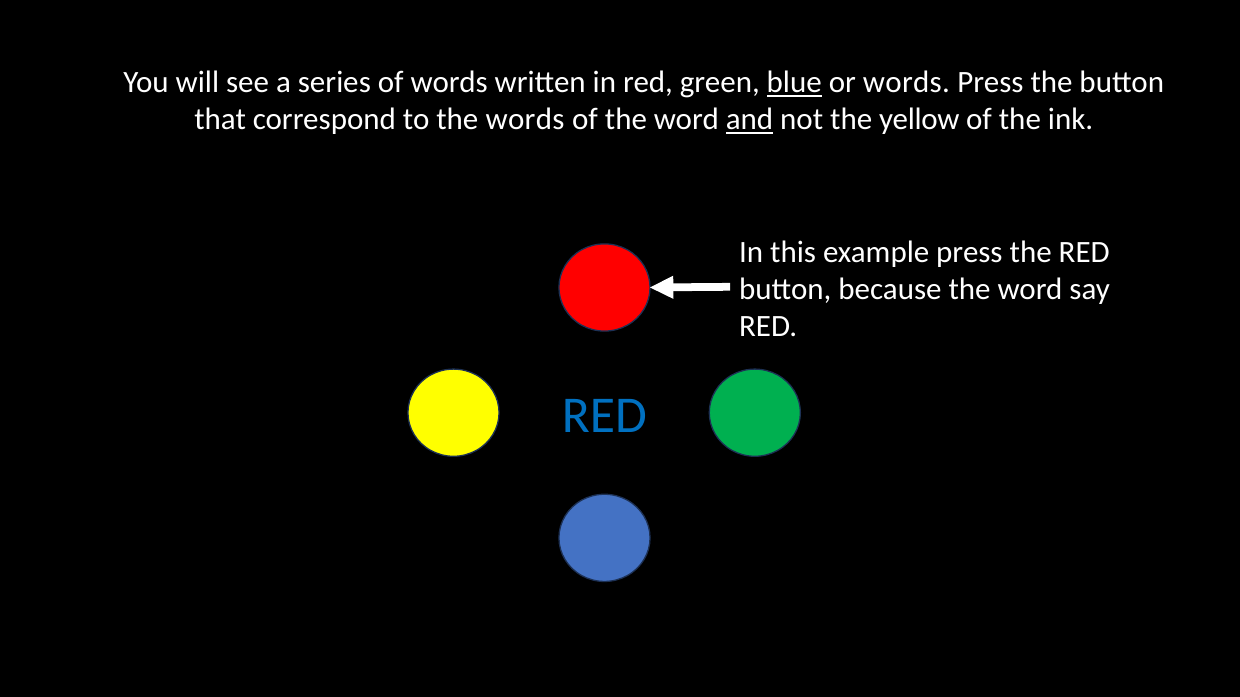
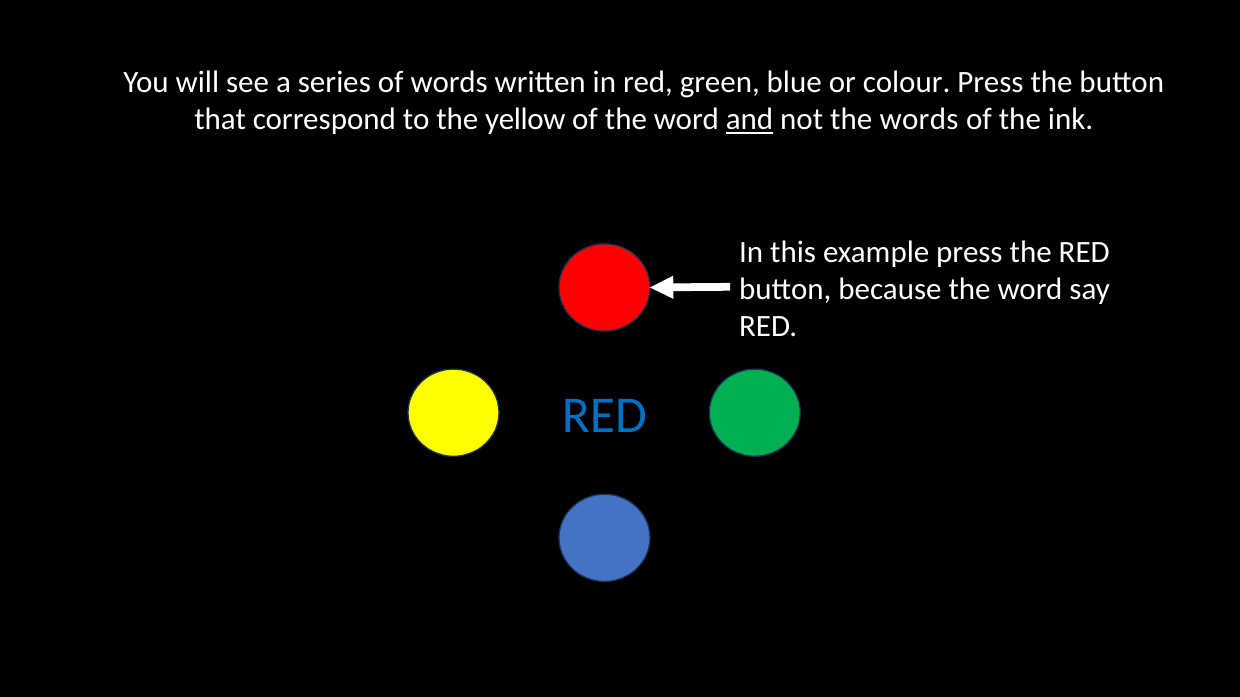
blue underline: present -> none (794, 83)
or words: words -> colour (907, 83)
the words: words -> yellow (525, 120)
the yellow: yellow -> words (919, 120)
